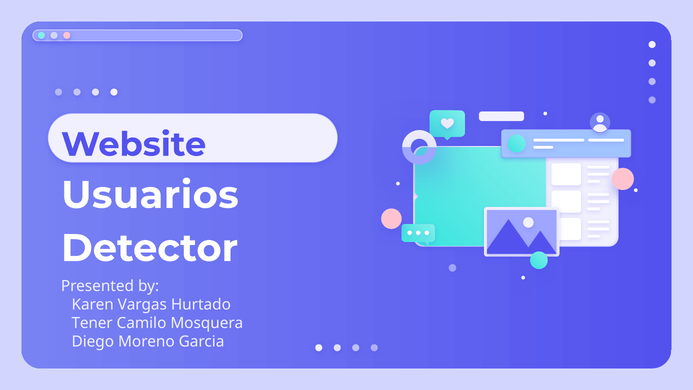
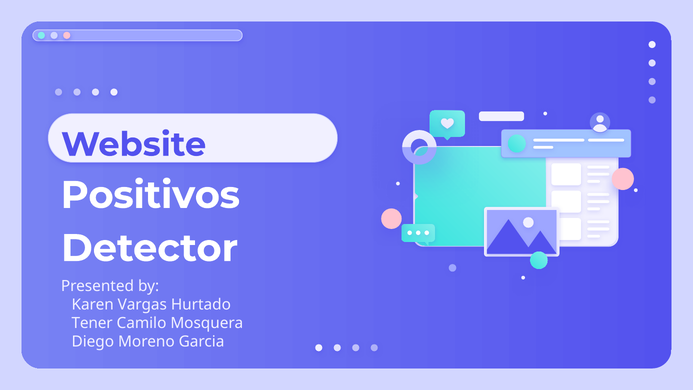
Usuarios: Usuarios -> Positivos (150, 195)
